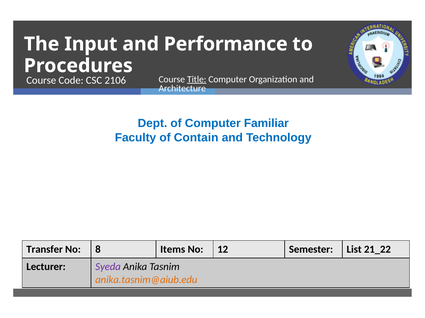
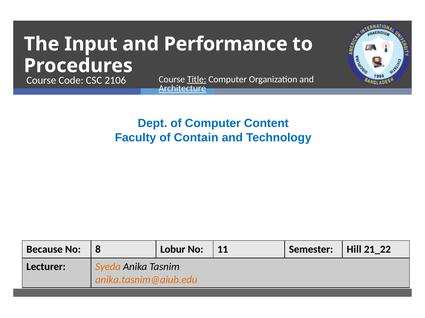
Architecture underline: none -> present (182, 89)
Familiar: Familiar -> Content (266, 124)
Transfer: Transfer -> Because (45, 250)
Items: Items -> Lobur (173, 250)
12: 12 -> 11 (223, 250)
List: List -> Hill (354, 250)
Syeda colour: purple -> orange (108, 267)
